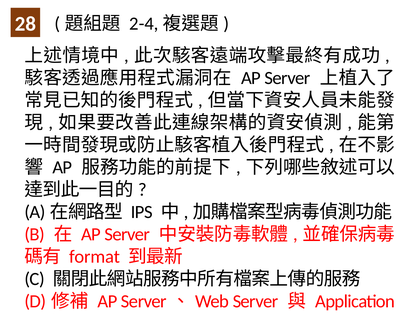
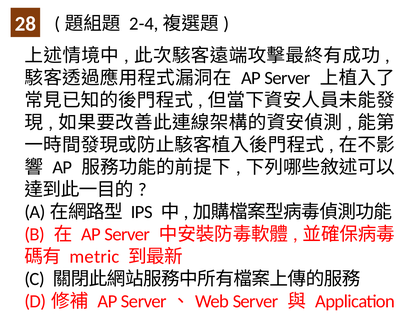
format: format -> metric (94, 257)
